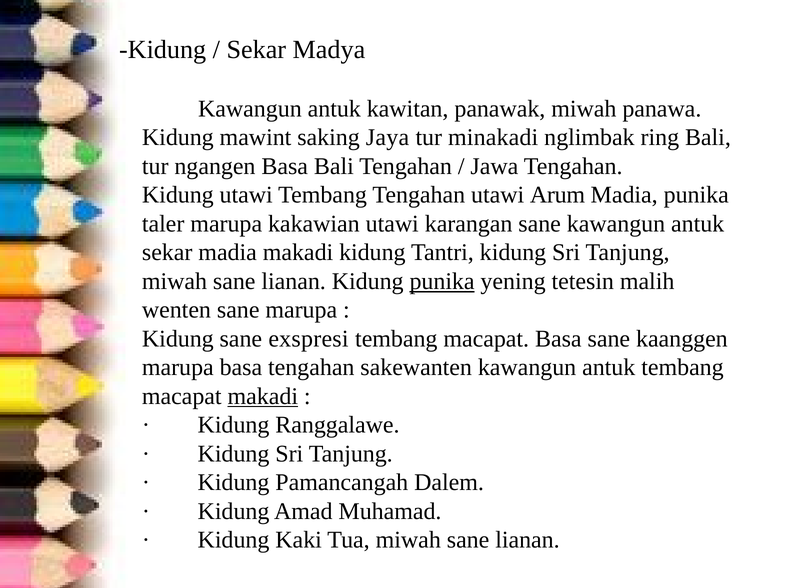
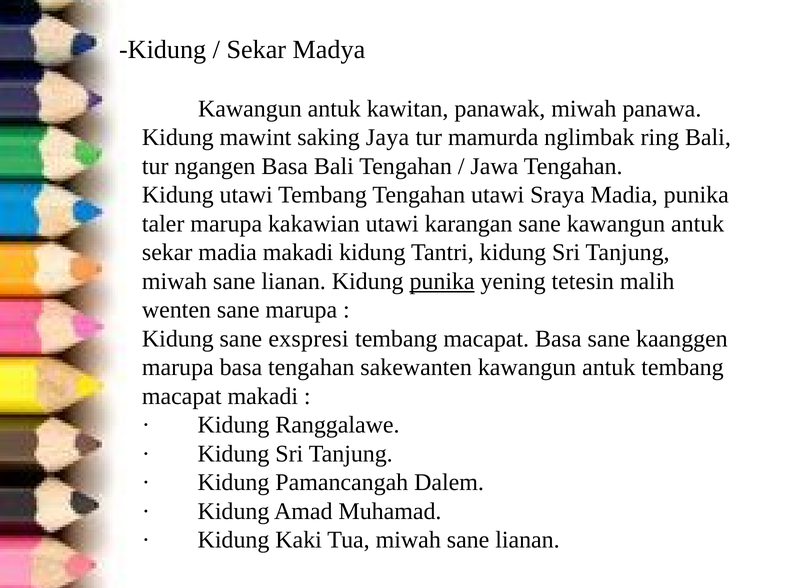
minakadi: minakadi -> mamurda (493, 138)
Arum: Arum -> Sraya (557, 195)
makadi underline: present -> none (263, 397)
